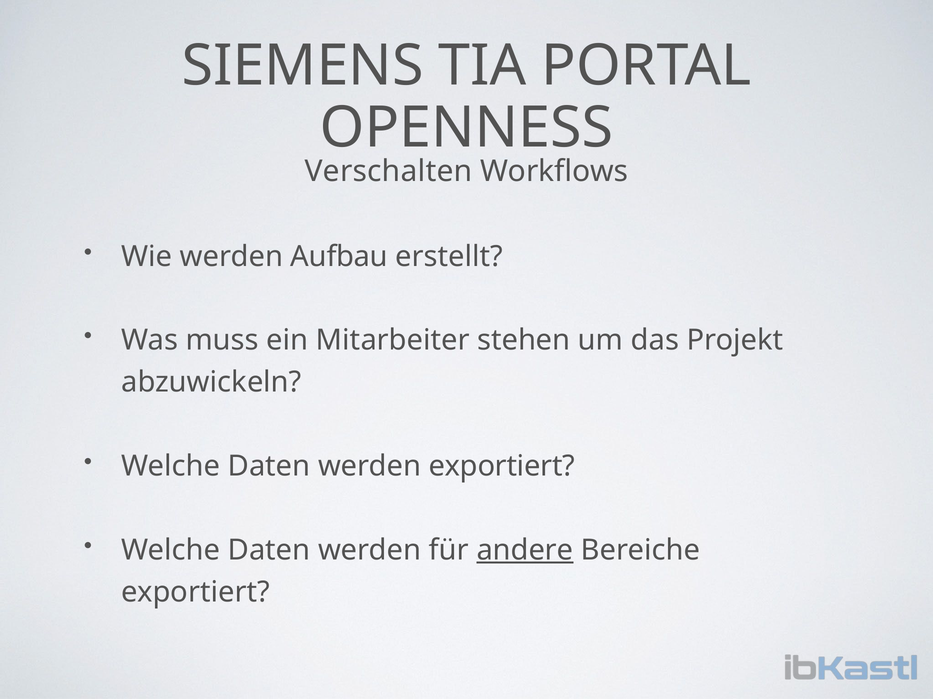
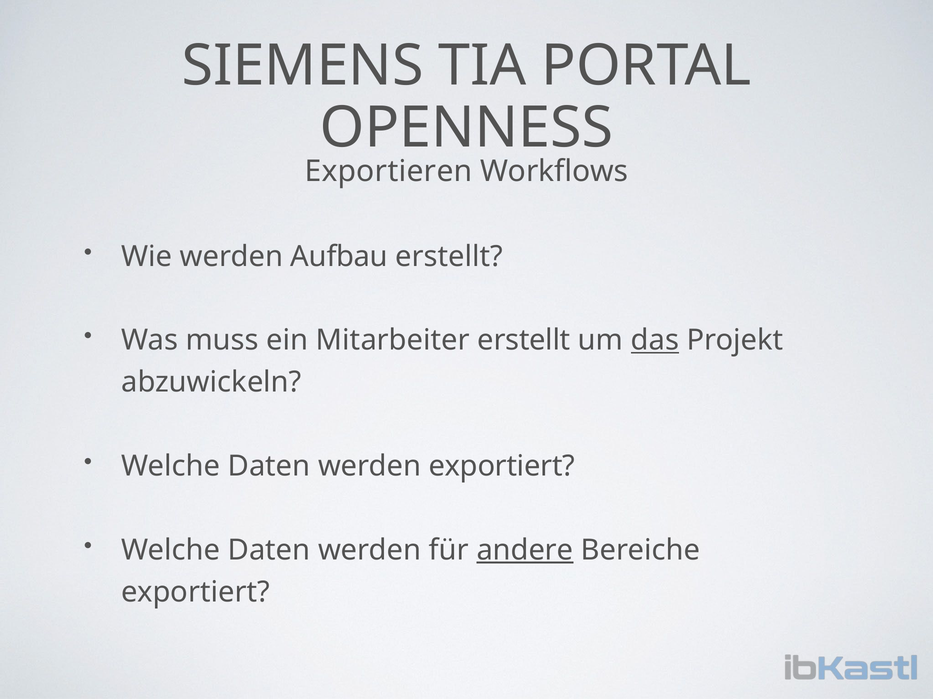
Verschalten: Verschalten -> Exportieren (389, 172)
Mitarbeiter stehen: stehen -> erstellt (524, 341)
das underline: none -> present (655, 341)
